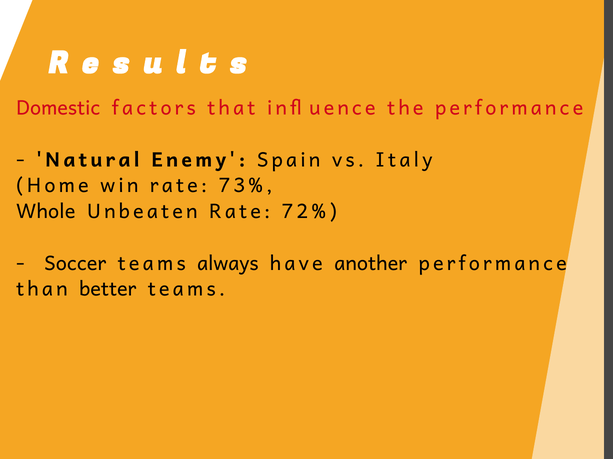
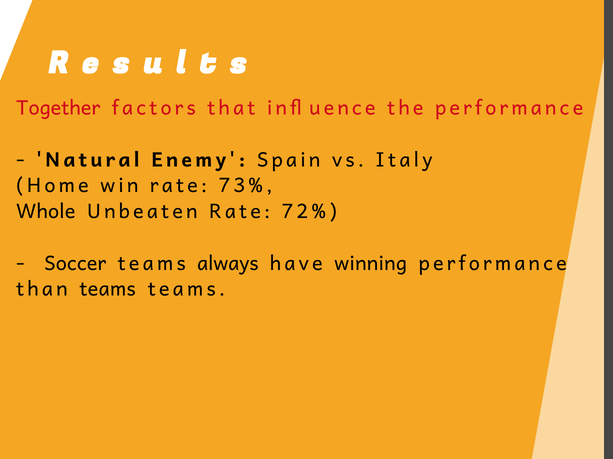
Domestic: Domestic -> Together (58, 109)
another: another -> winning (371, 264)
than better: better -> teams (108, 290)
